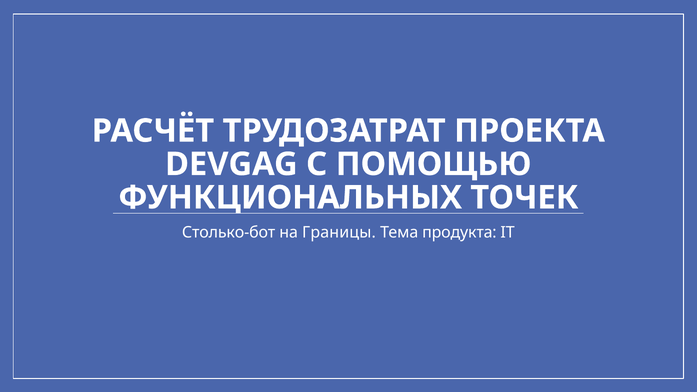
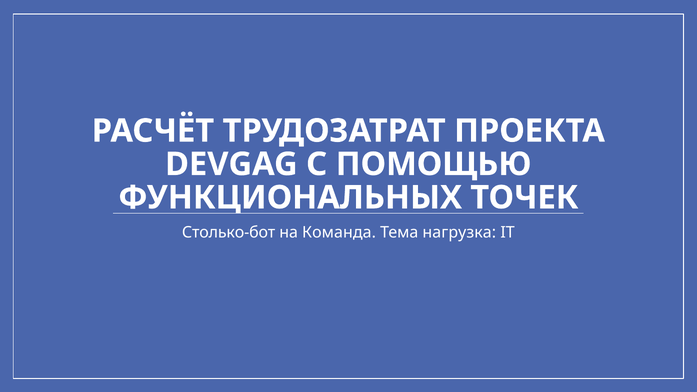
Границы: Границы -> Команда (339, 232)
продукта: продукта -> нагрузка (459, 232)
